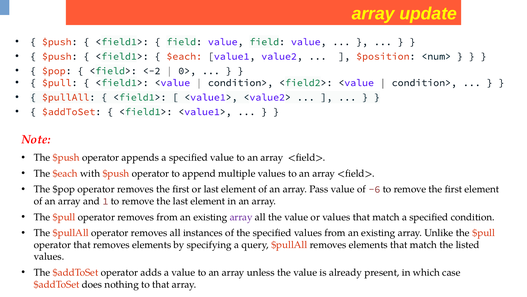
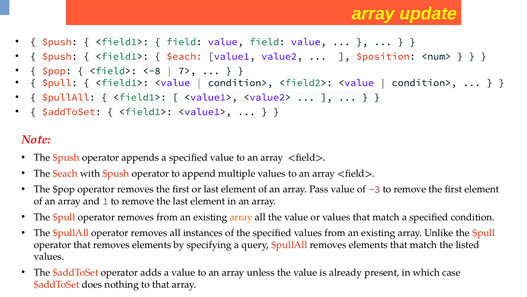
<-2: <-2 -> <-8 (152, 71)
0>: 0> -> 7> (187, 71)
-6: -6 -> -3 (374, 189)
array colour: purple -> orange (241, 217)
